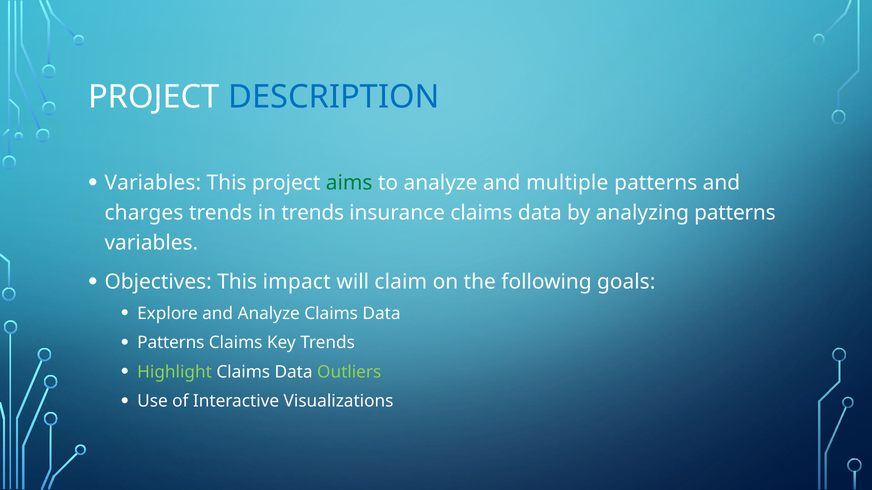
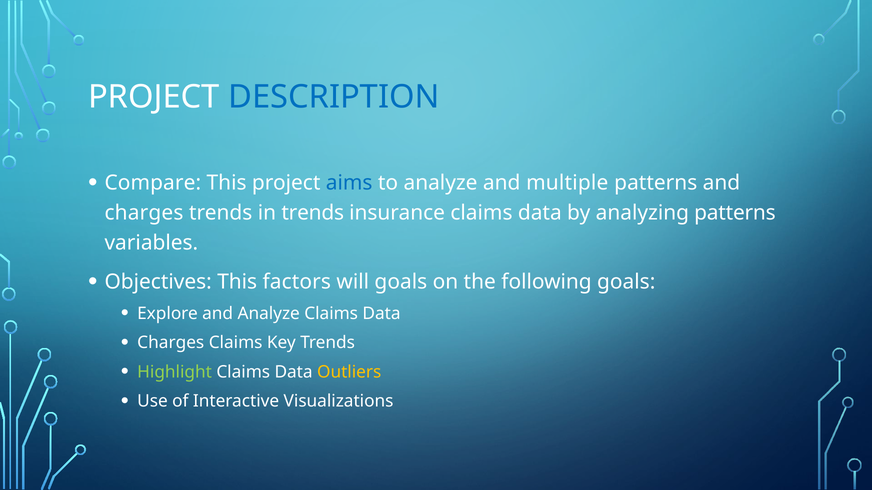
Variables: Variables -> Compare (153, 183)
aims colour: green -> blue (349, 183)
impact: impact -> factors (297, 282)
will claim: claim -> goals (401, 282)
Patterns: Patterns -> Charges (171, 343)
Outliers colour: light green -> yellow (349, 372)
